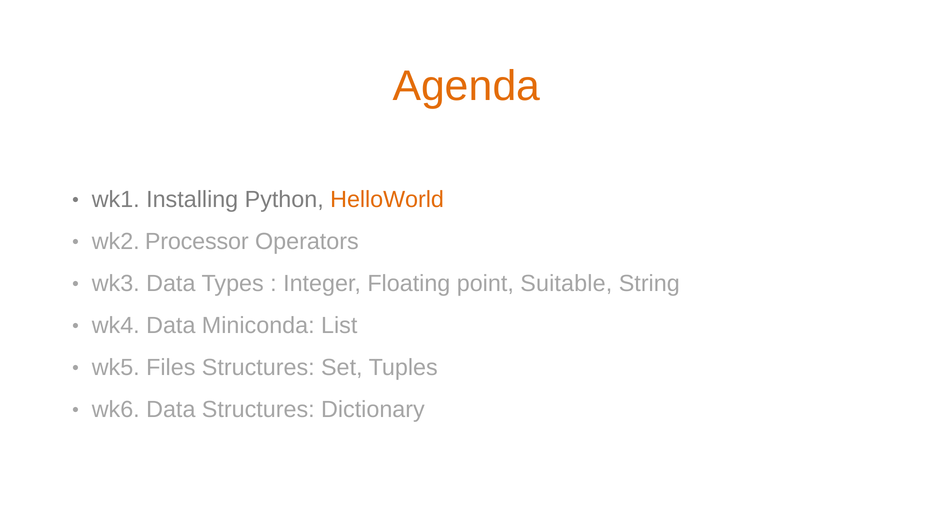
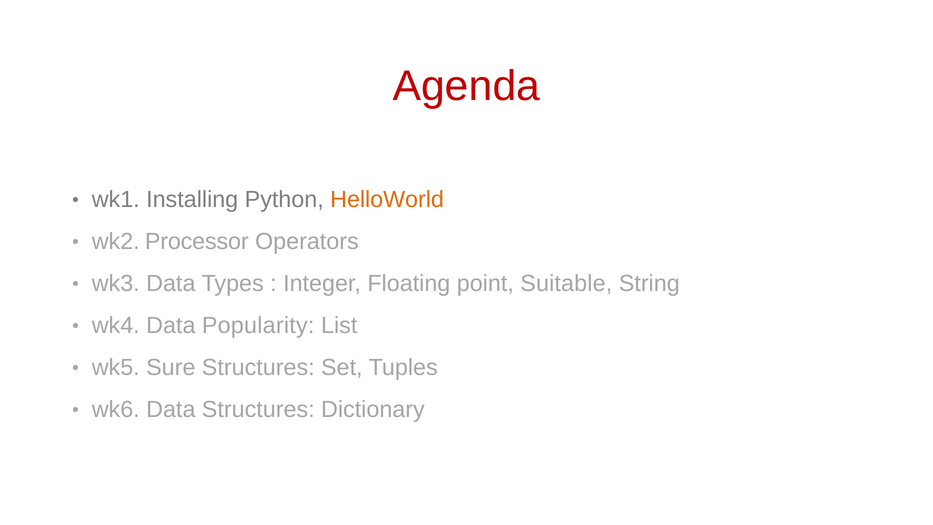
Agenda colour: orange -> red (466, 86)
Miniconda: Miniconda -> Popularity (258, 325)
Files: Files -> Sure (171, 367)
